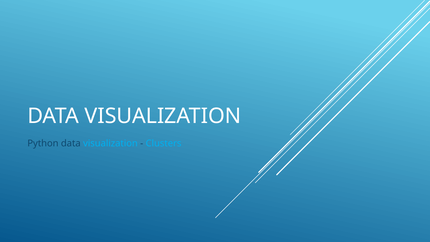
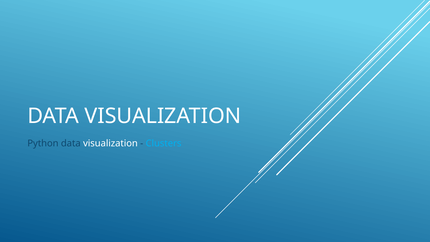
visualization colour: light blue -> white (110, 143)
